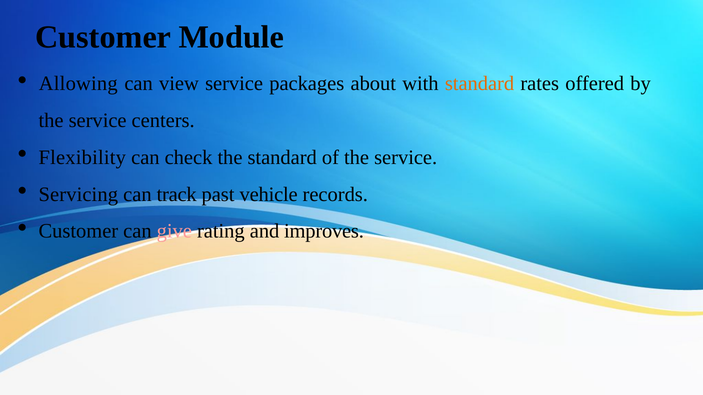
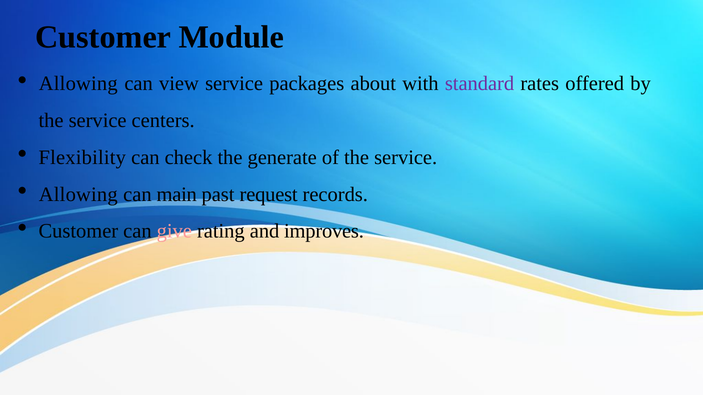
standard colour: orange -> purple (480, 84)
the standard: standard -> generate (282, 158)
Servicing: Servicing -> Allowing (78, 194)
track: track -> main (177, 194)
vehicle: vehicle -> request (269, 194)
